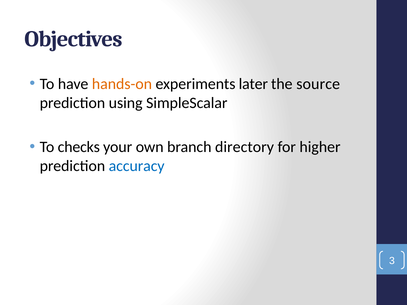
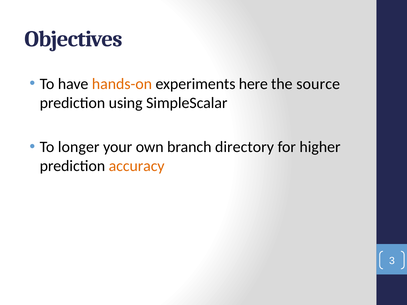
later: later -> here (253, 84)
checks: checks -> longer (79, 147)
accuracy colour: blue -> orange (137, 166)
